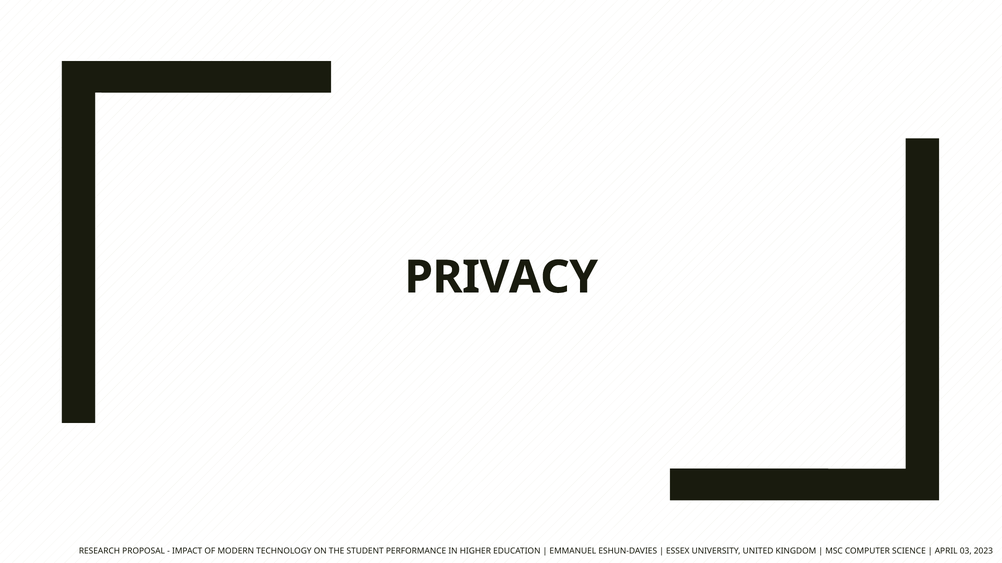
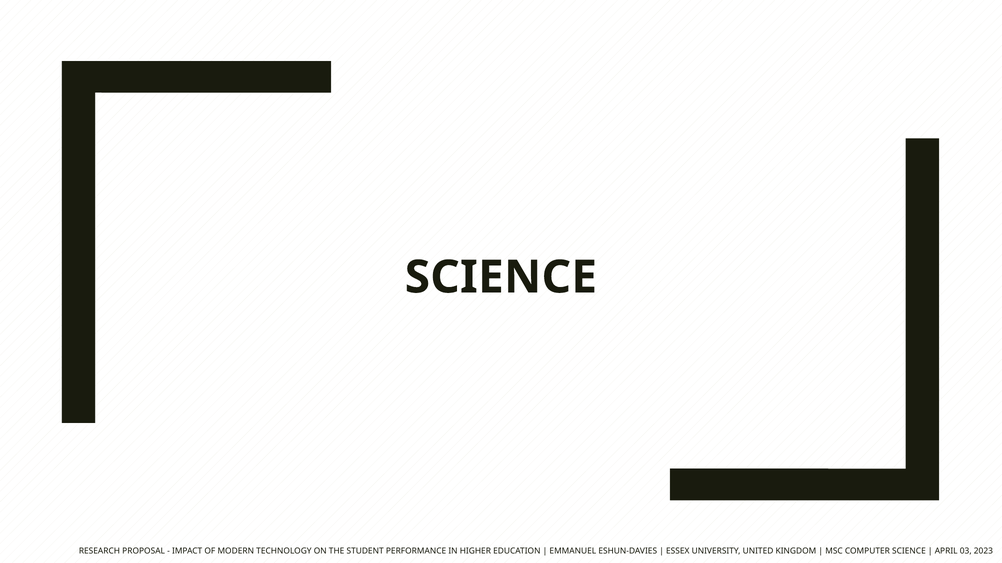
PRIVACY: PRIVACY -> SCIENCE (501, 278)
